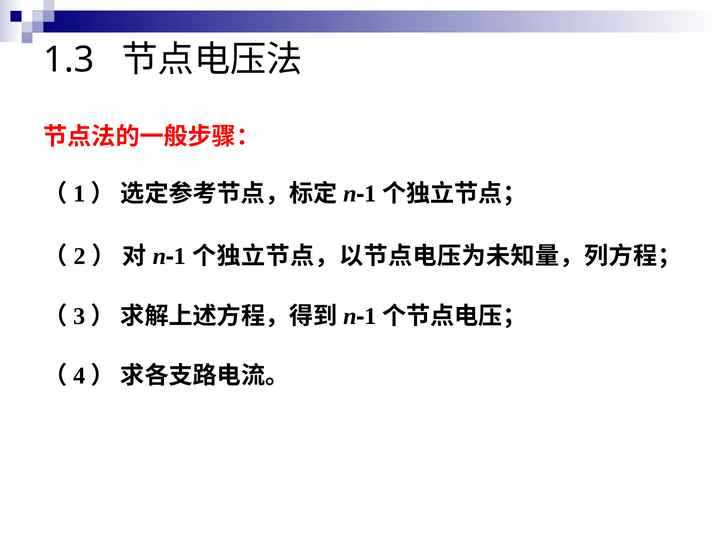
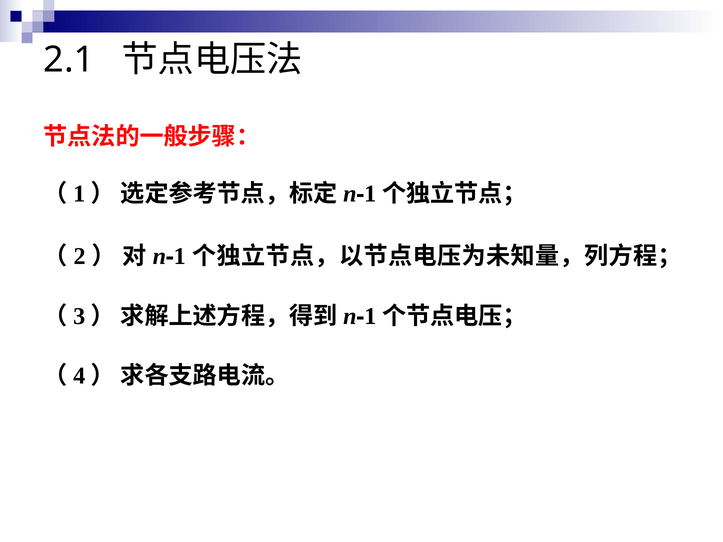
1.3: 1.3 -> 2.1 (69, 60)
